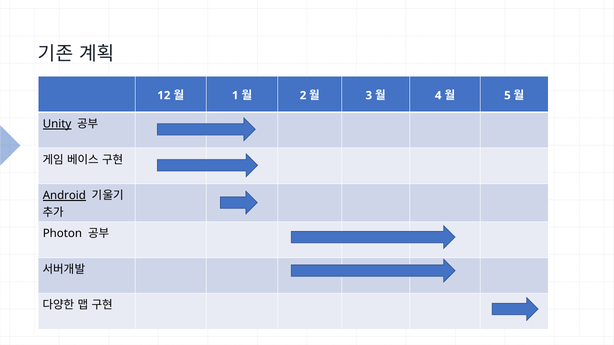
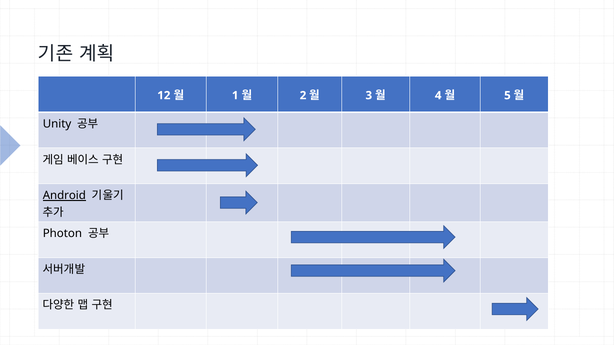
Unity underline: present -> none (57, 124)
